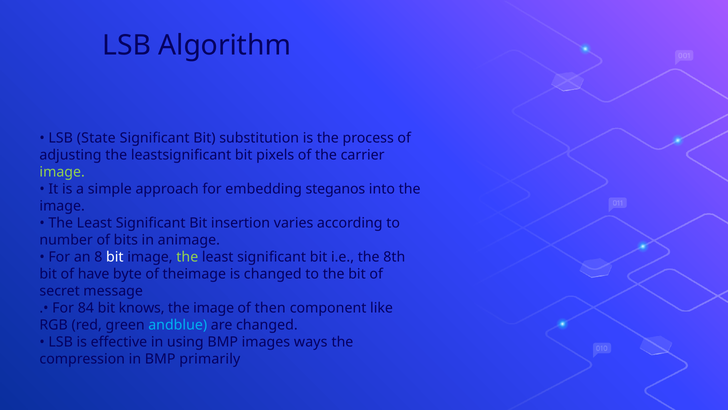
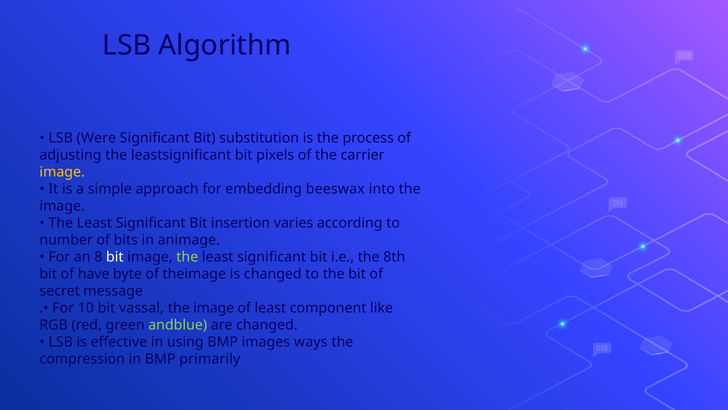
State: State -> Were (96, 138)
image colour: light green -> yellow (62, 172)
steganos: steganos -> beeswax (335, 189)
84: 84 -> 10 (86, 308)
knows: knows -> vassal (141, 308)
of then: then -> least (270, 308)
andblue colour: light blue -> light green (178, 325)
